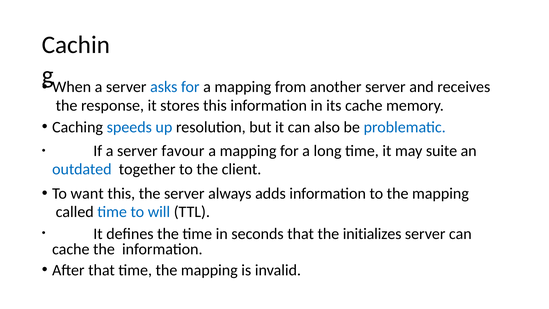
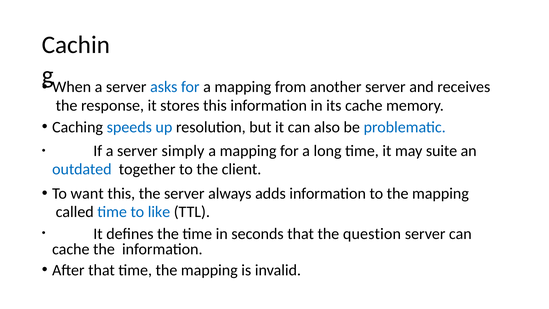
favour: favour -> simply (183, 151)
will: will -> like (159, 212)
initializes: initializes -> question (372, 234)
